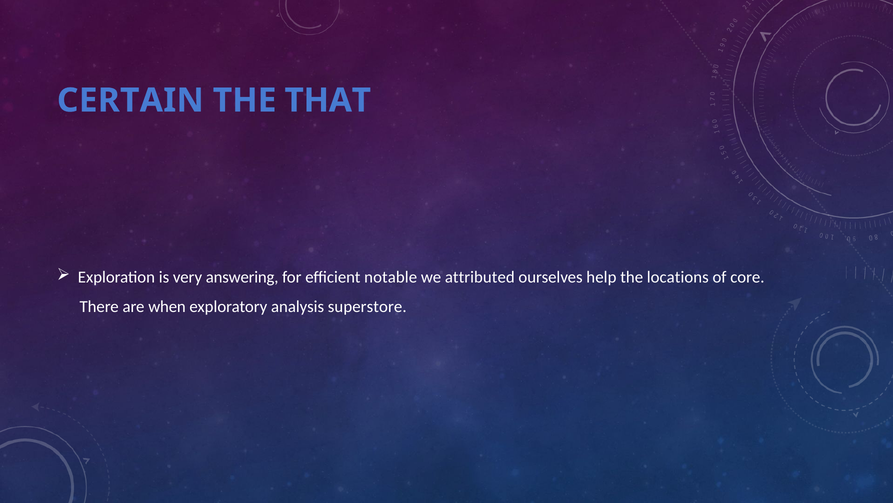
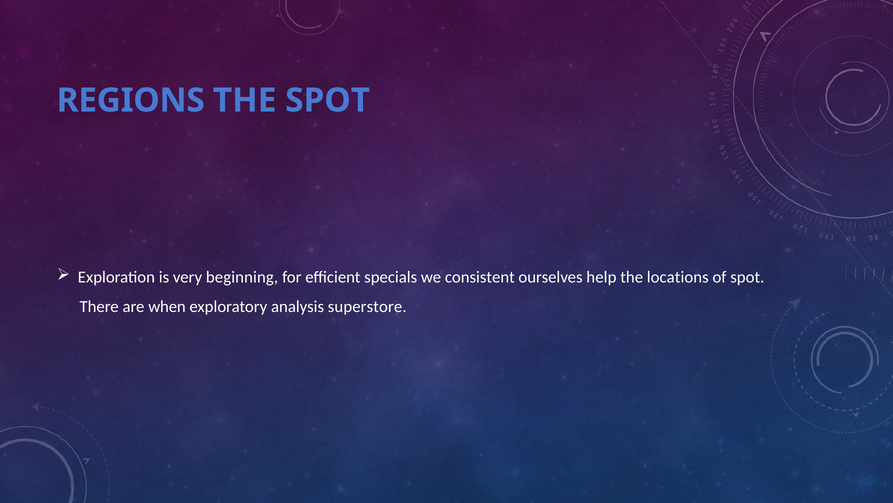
CERTAIN: CERTAIN -> REGIONS (131, 100)
THE THAT: THAT -> SPOT (328, 100)
answering: answering -> beginning (242, 277)
notable: notable -> specials (391, 277)
attributed: attributed -> consistent (480, 277)
of core: core -> spot (747, 277)
